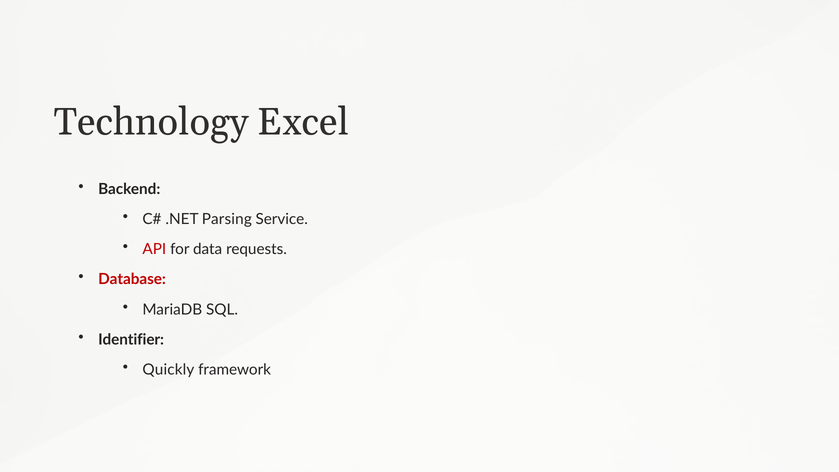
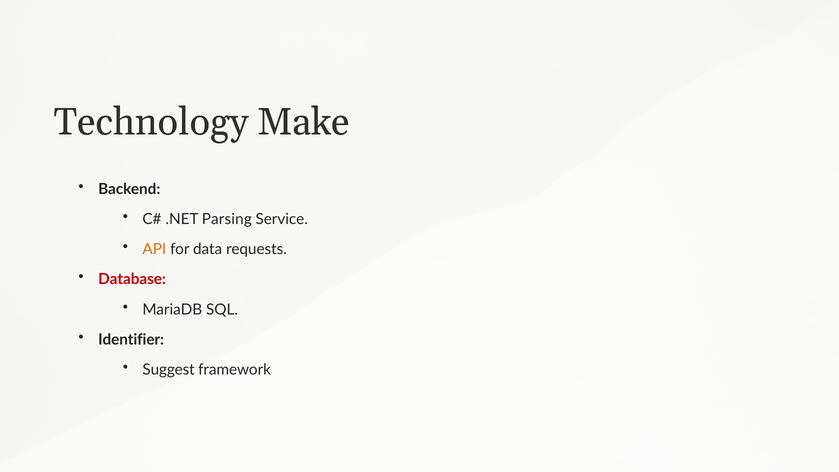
Excel: Excel -> Make (303, 122)
API colour: red -> orange (154, 249)
Quickly: Quickly -> Suggest (169, 369)
